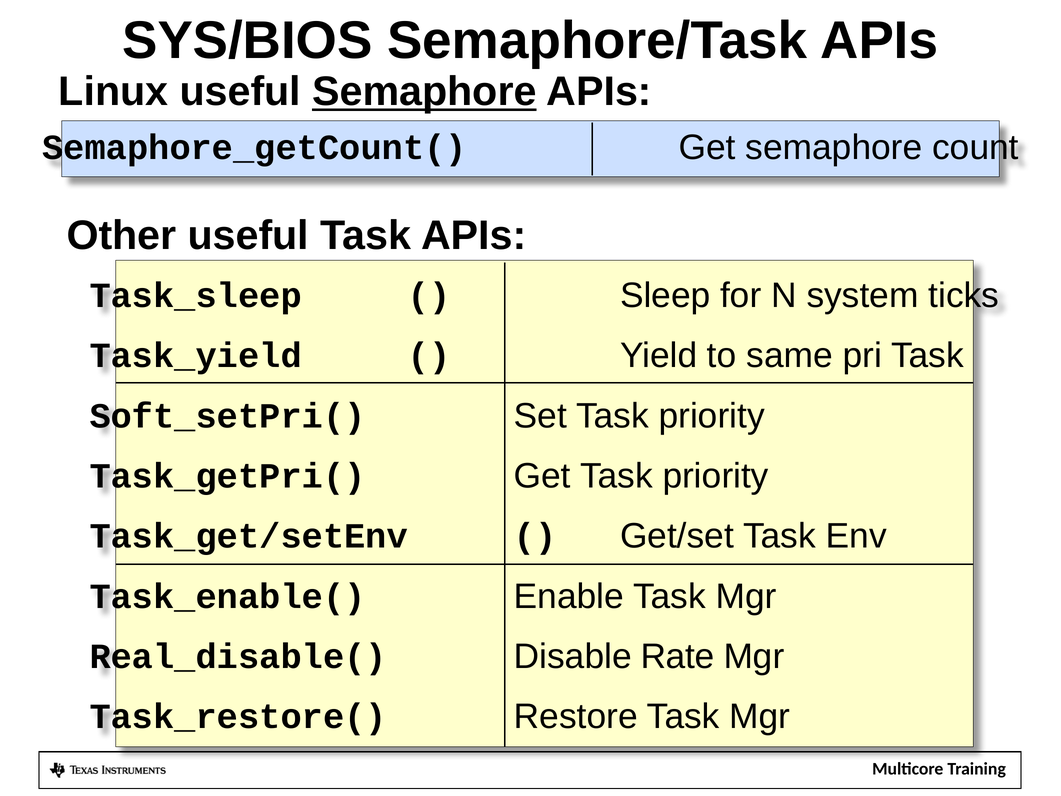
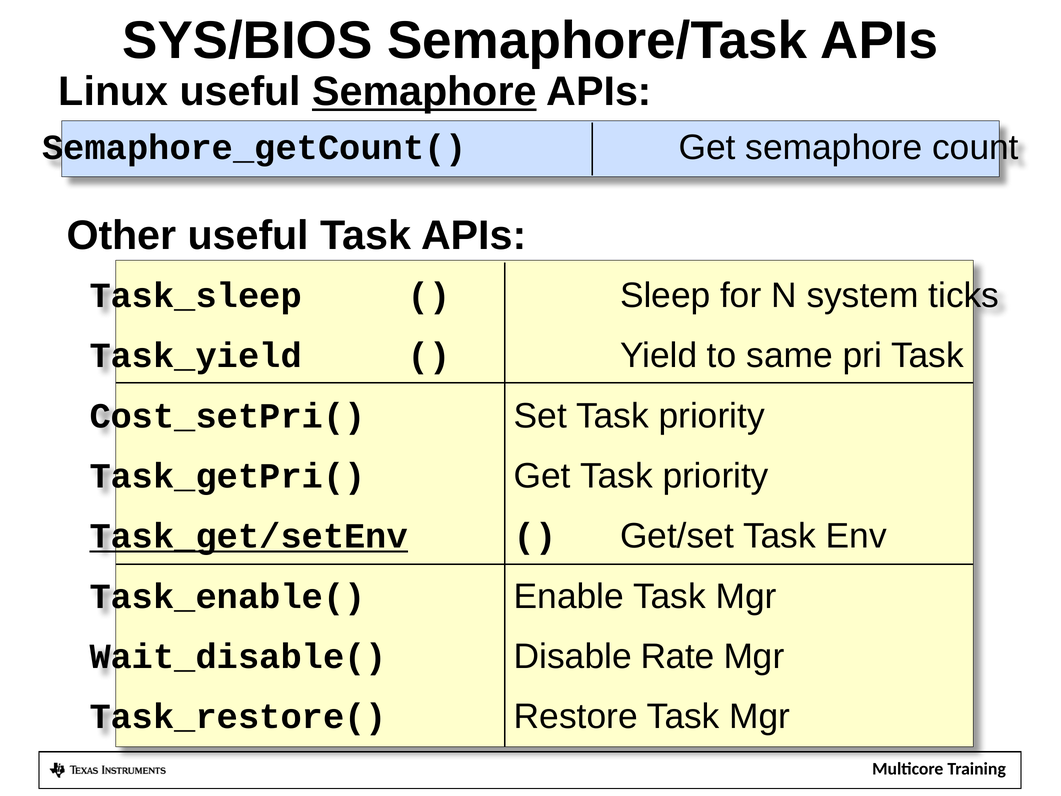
Soft_setPri(: Soft_setPri( -> Cost_setPri( (227, 416)
Task_get/setEnv underline: none -> present (249, 536)
Real_disable(: Real_disable( -> Wait_disable( (238, 656)
